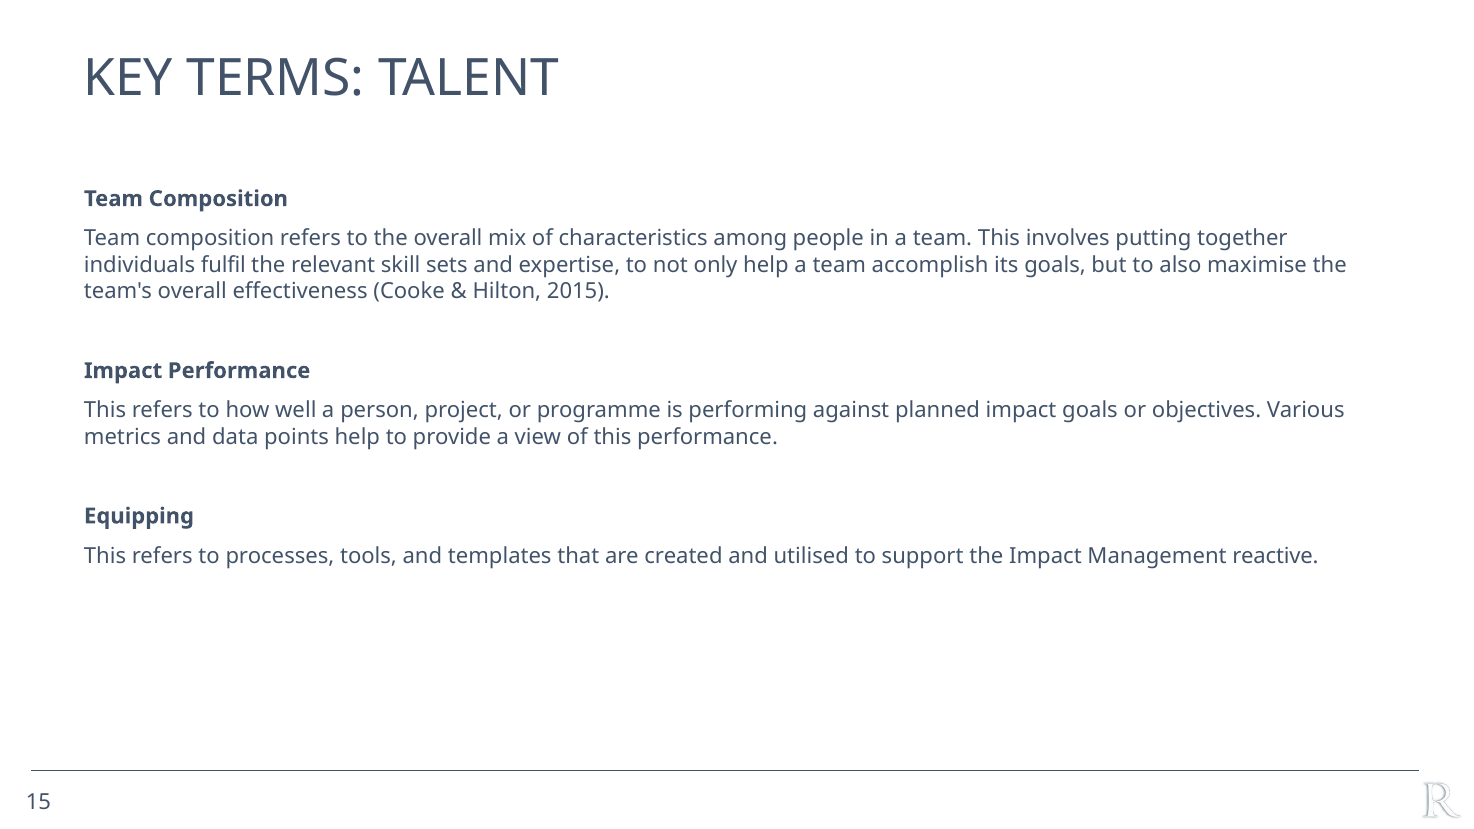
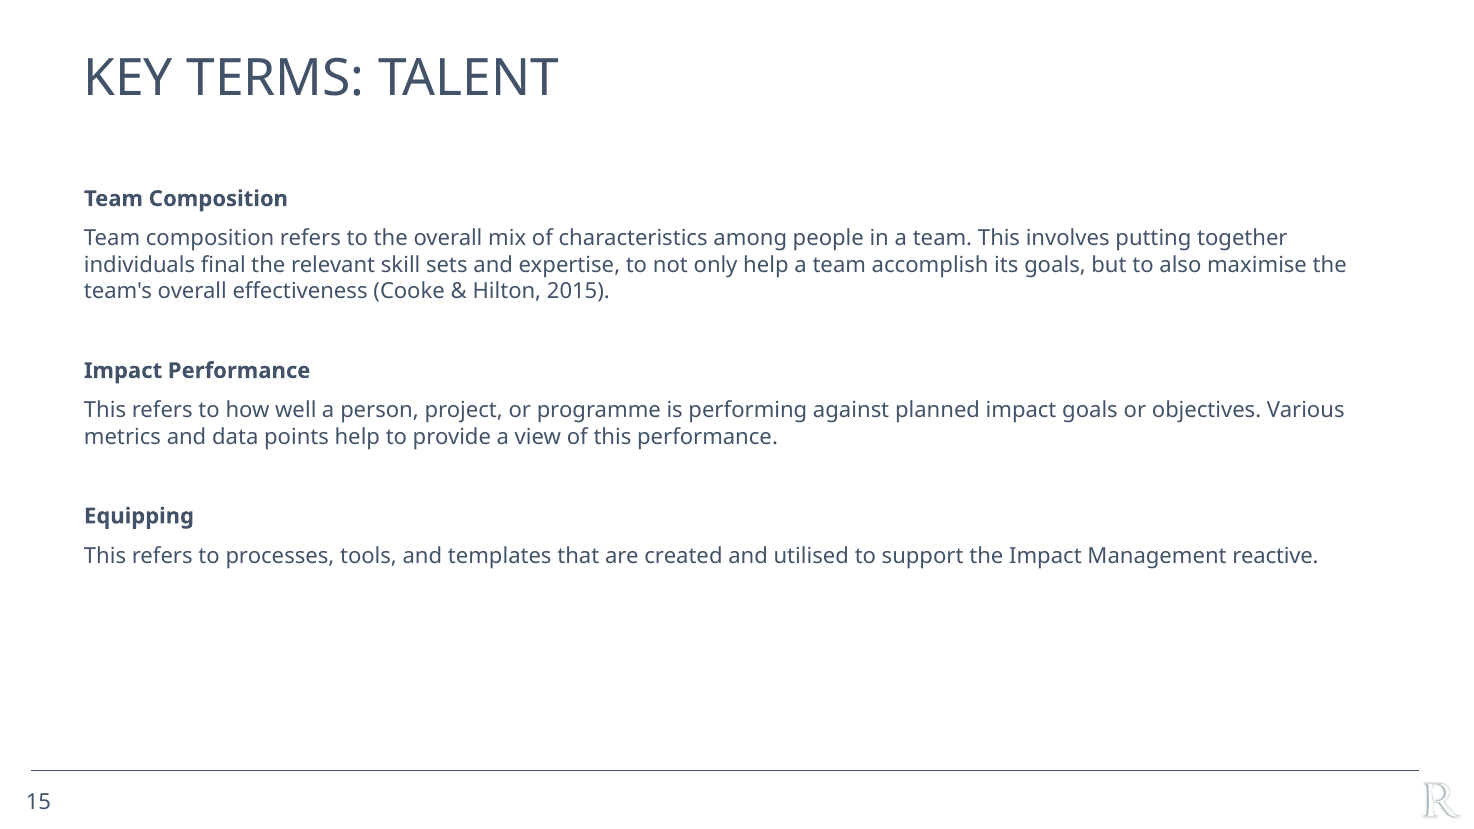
fulfil: fulfil -> final (223, 265)
